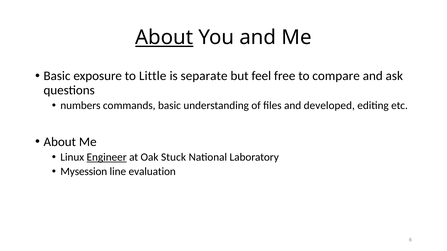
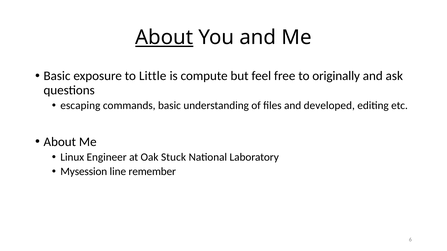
separate: separate -> compute (204, 76)
compare: compare -> originally (336, 76)
numbers: numbers -> escaping (80, 106)
Engineer underline: present -> none (107, 157)
evaluation: evaluation -> remember (152, 172)
